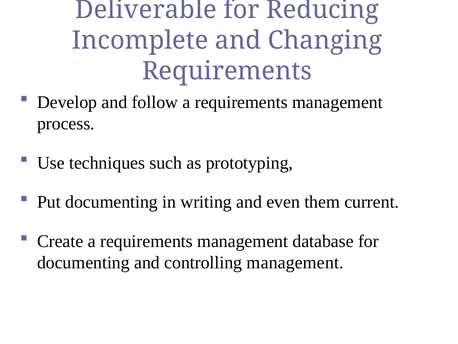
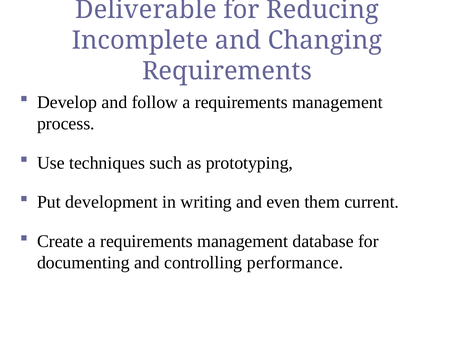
Put documenting: documenting -> development (111, 202)
controlling management: management -> performance (295, 262)
